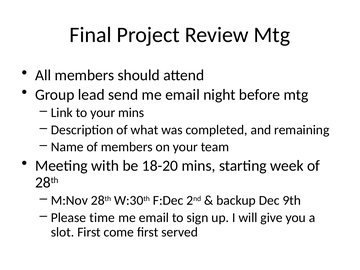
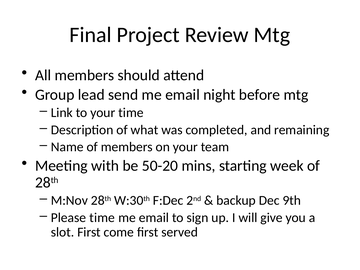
your mins: mins -> time (131, 113)
18-20: 18-20 -> 50-20 (160, 166)
